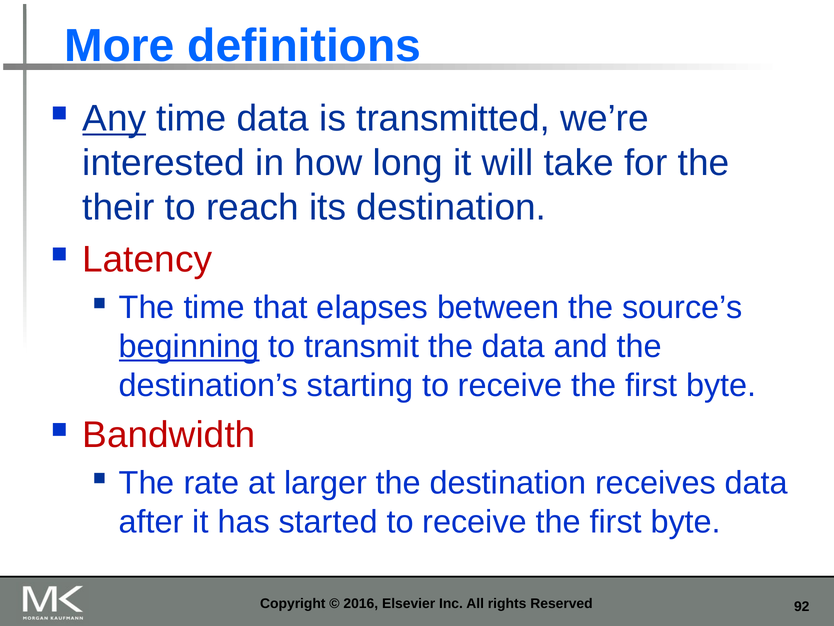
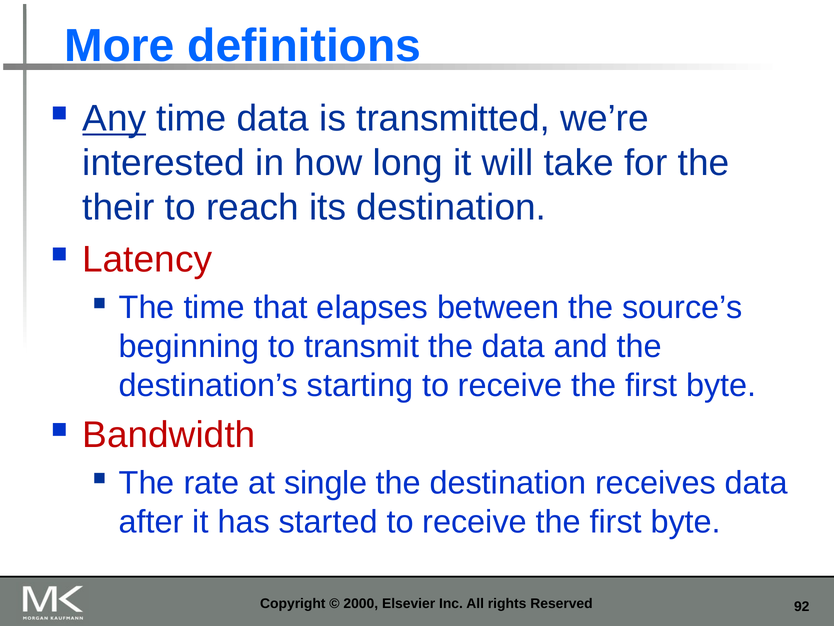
beginning underline: present -> none (189, 346)
larger: larger -> single (326, 483)
2016: 2016 -> 2000 (361, 603)
